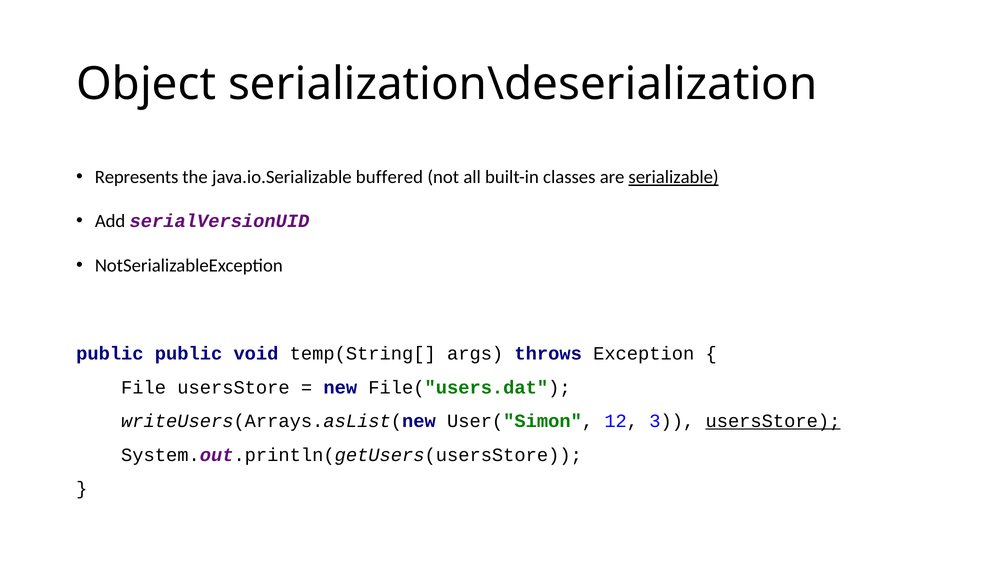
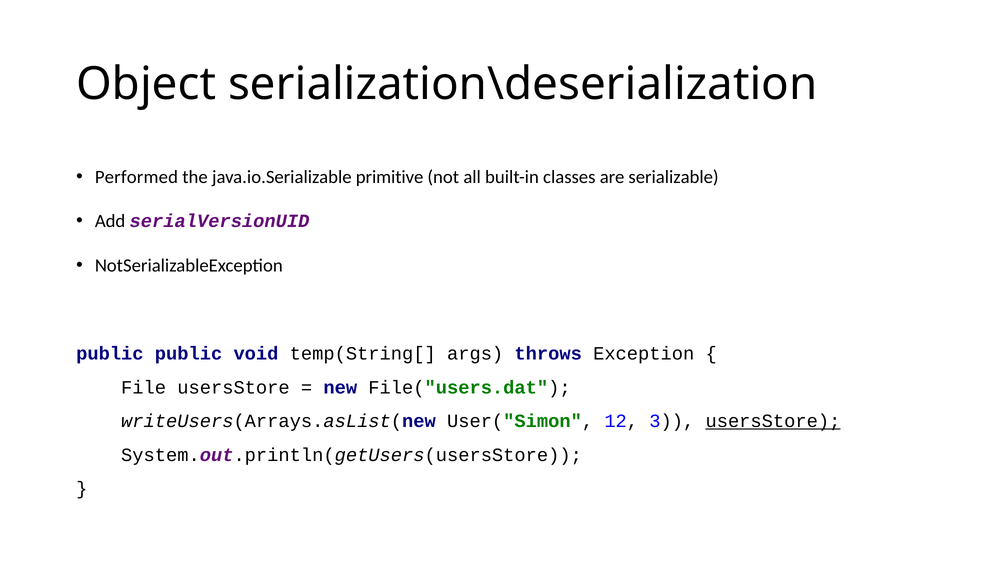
Represents: Represents -> Performed (136, 177)
buffered: buffered -> primitive (390, 177)
serializable underline: present -> none (674, 177)
